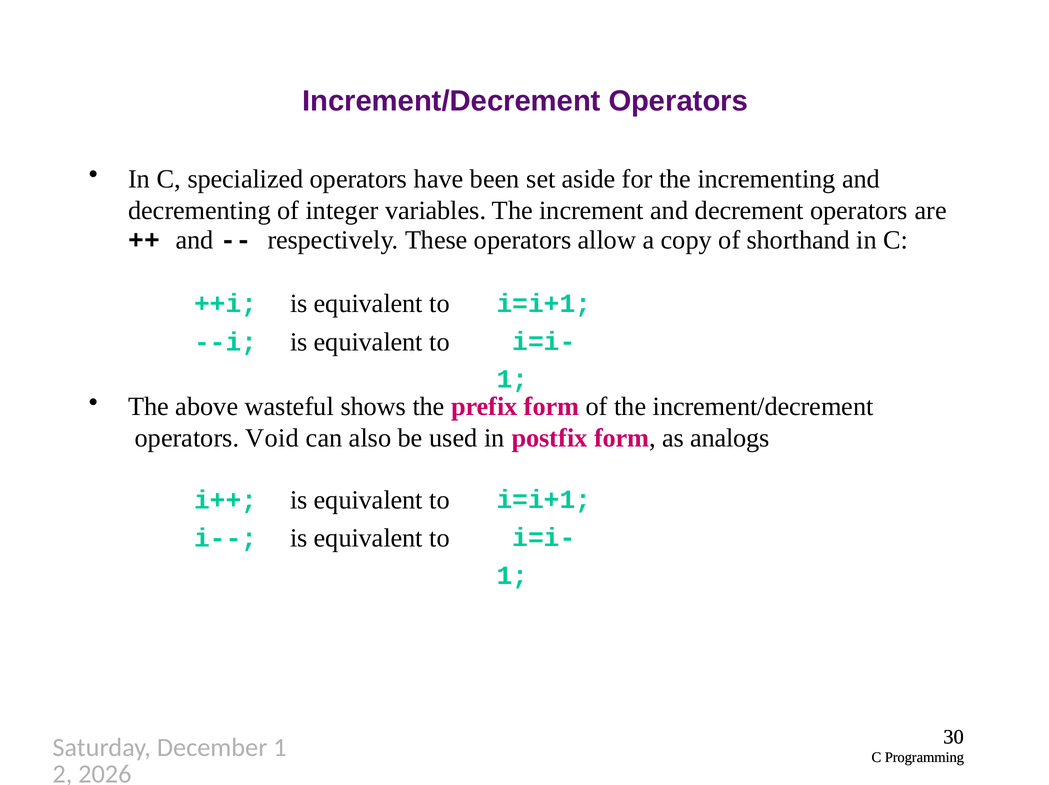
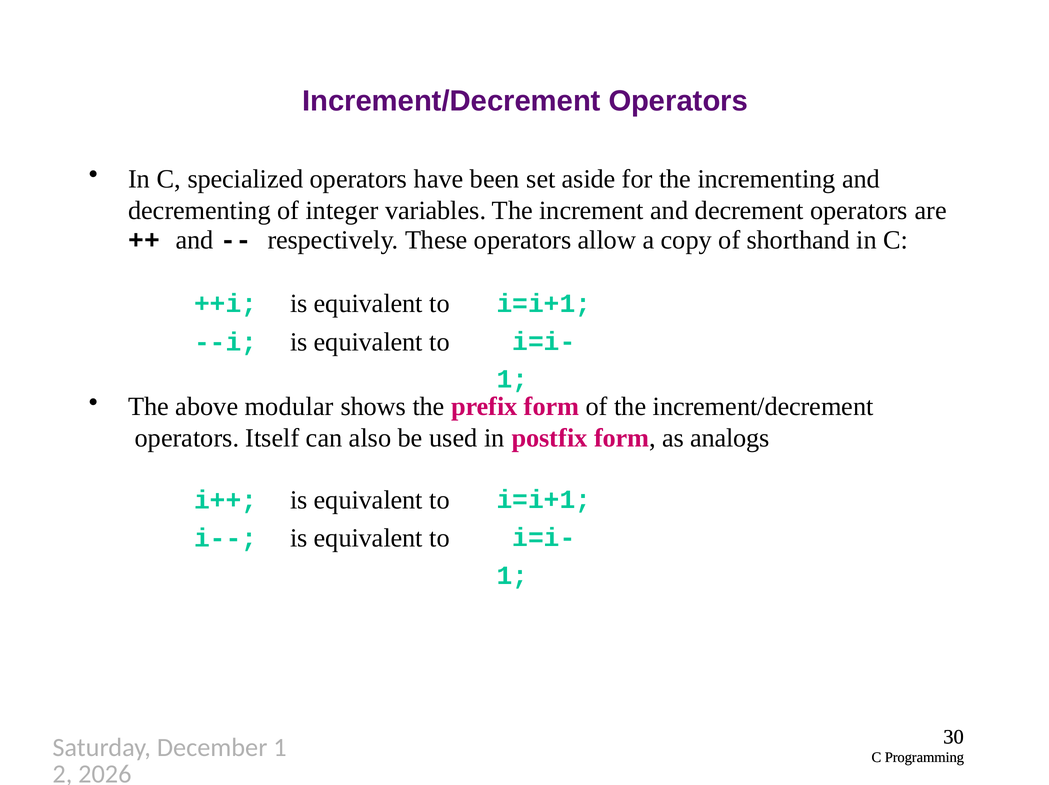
wasteful: wasteful -> modular (289, 407)
Void: Void -> Itself (272, 439)
